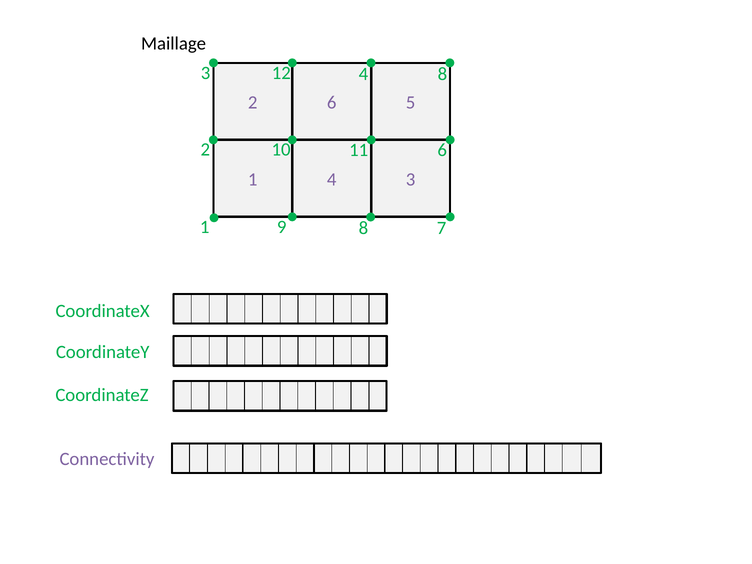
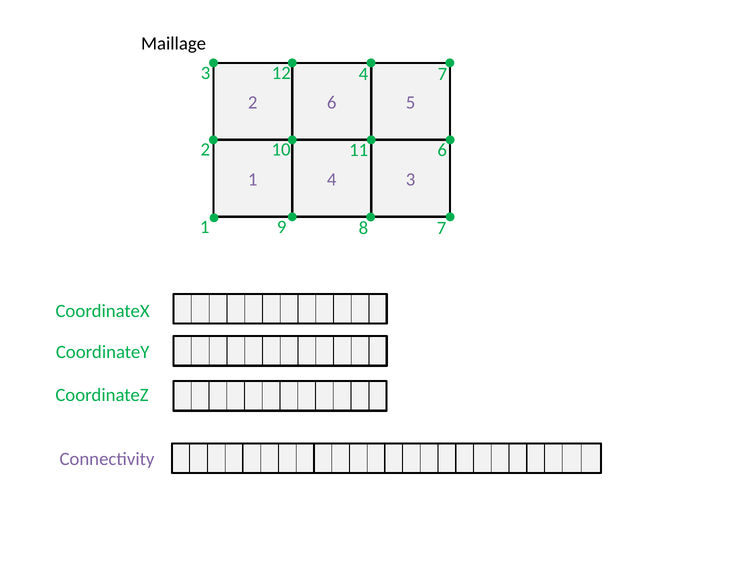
4 8: 8 -> 7 (442, 74)
